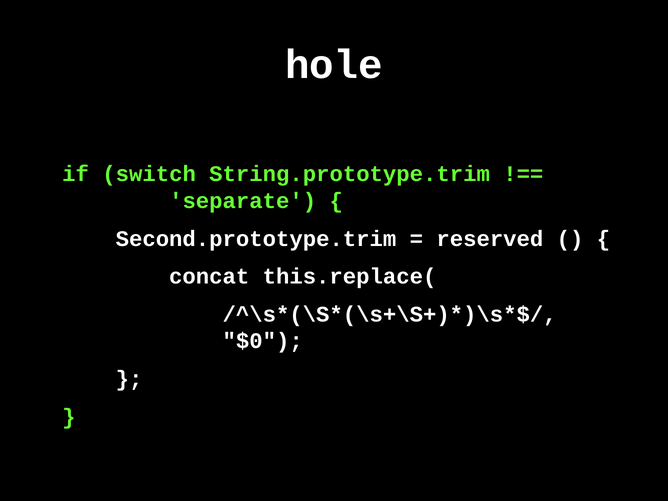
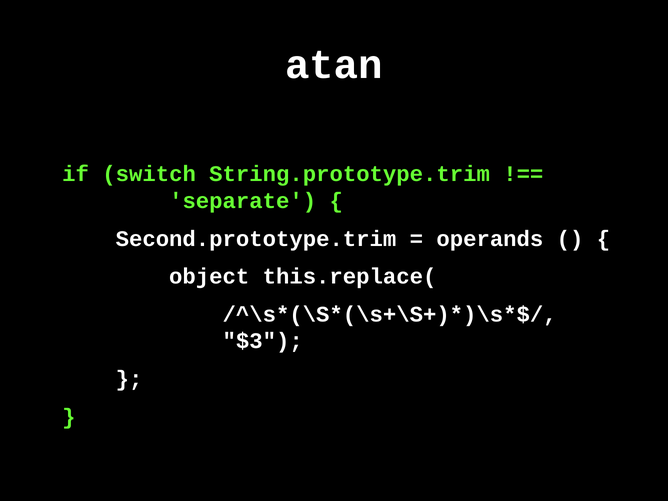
hole: hole -> atan (334, 65)
reserved: reserved -> operands (490, 239)
concat: concat -> object (209, 276)
$0: $0 -> $3 (263, 341)
